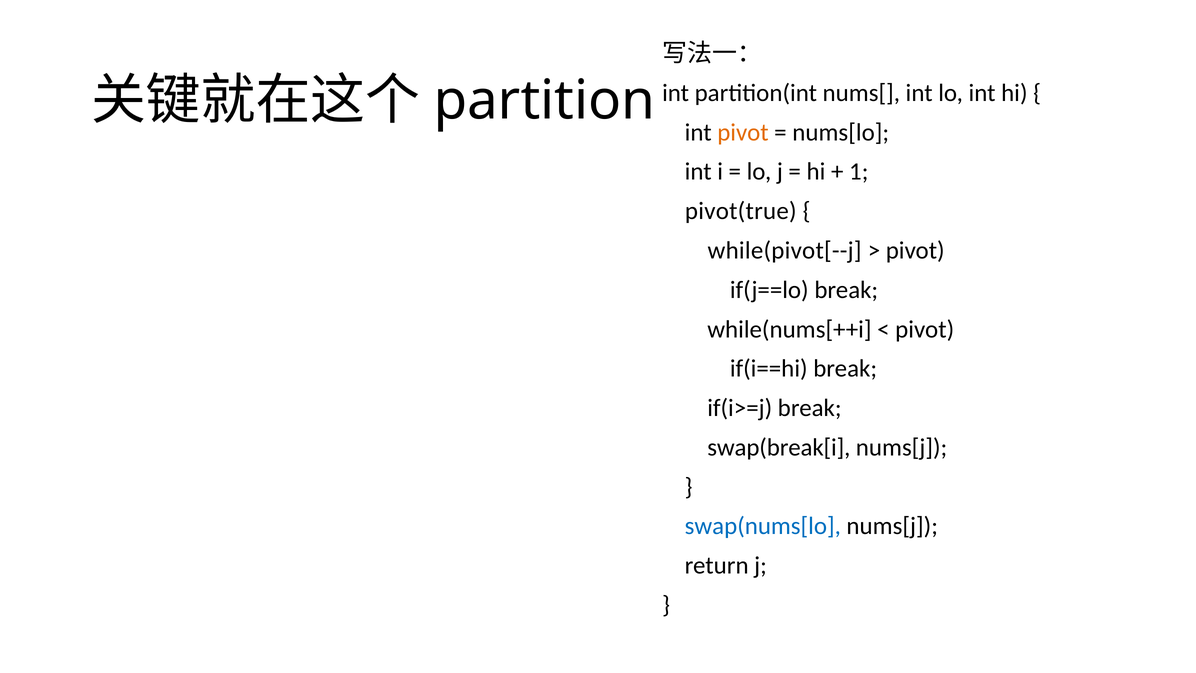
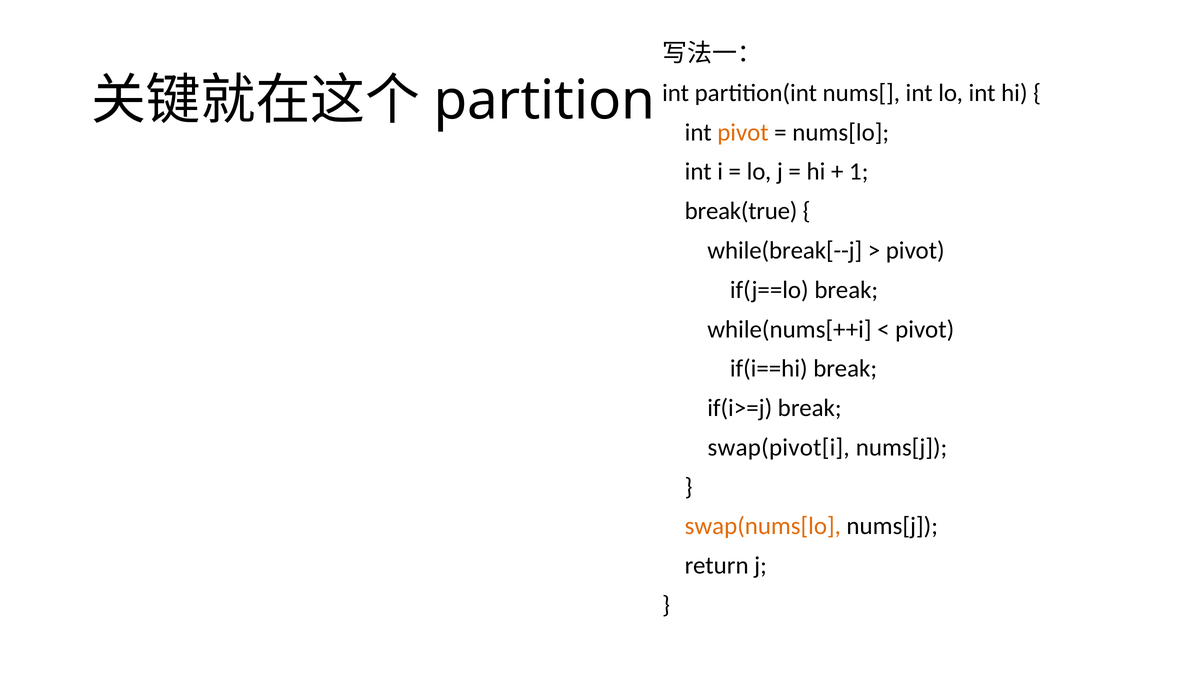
pivot(true: pivot(true -> break(true (741, 211)
while(pivot[--j: while(pivot[--j -> while(break[--j (785, 250)
swap(break[i: swap(break[i -> swap(pivot[i (779, 447)
swap(nums[lo colour: blue -> orange (763, 526)
